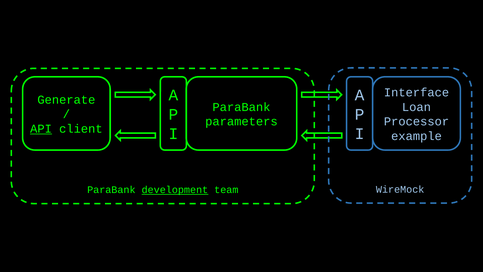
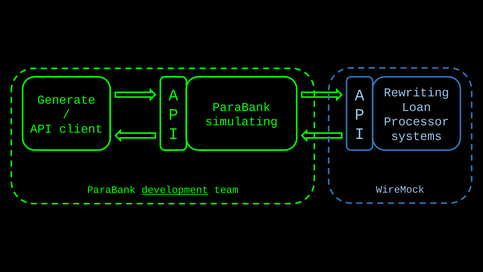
Interface: Interface -> Rewriting (416, 92)
parameters: parameters -> simulating (241, 121)
API underline: present -> none (41, 129)
example: example -> systems (416, 136)
